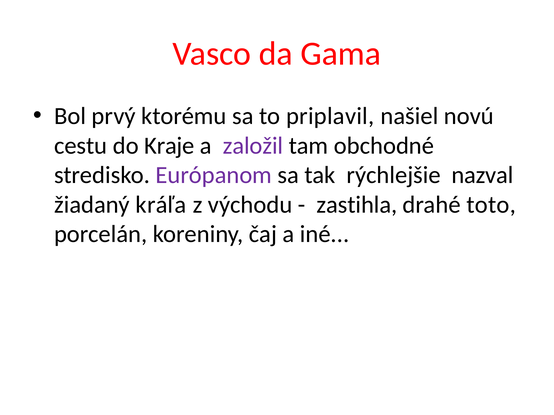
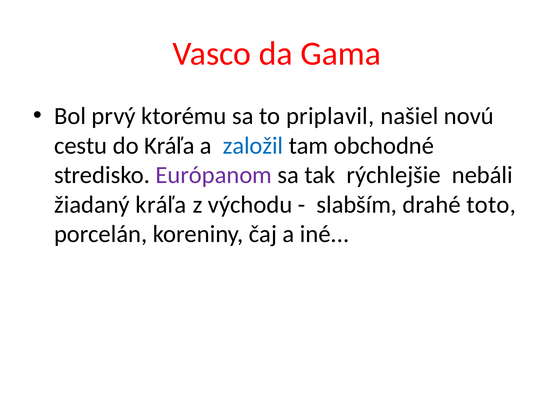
do Kraje: Kraje -> Kráľa (169, 146)
založil colour: purple -> blue (253, 146)
nazval: nazval -> nebáli (482, 175)
zastihla: zastihla -> slabším (357, 205)
